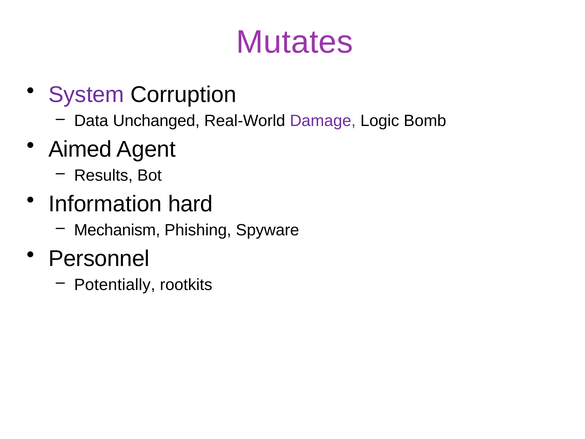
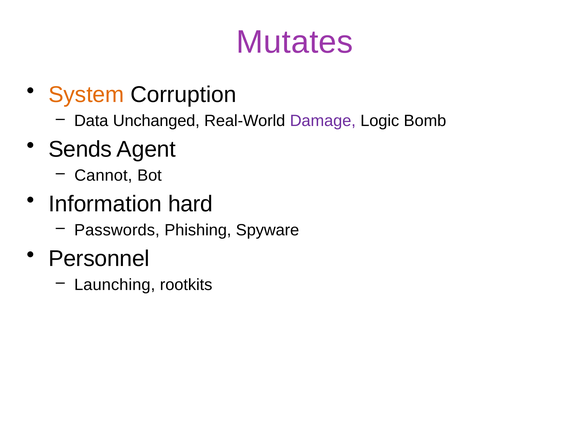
System colour: purple -> orange (86, 95)
Aimed: Aimed -> Sends (80, 149)
Results: Results -> Cannot (103, 175)
Mechanism: Mechanism -> Passwords (117, 230)
Potentially: Potentially -> Launching (115, 285)
